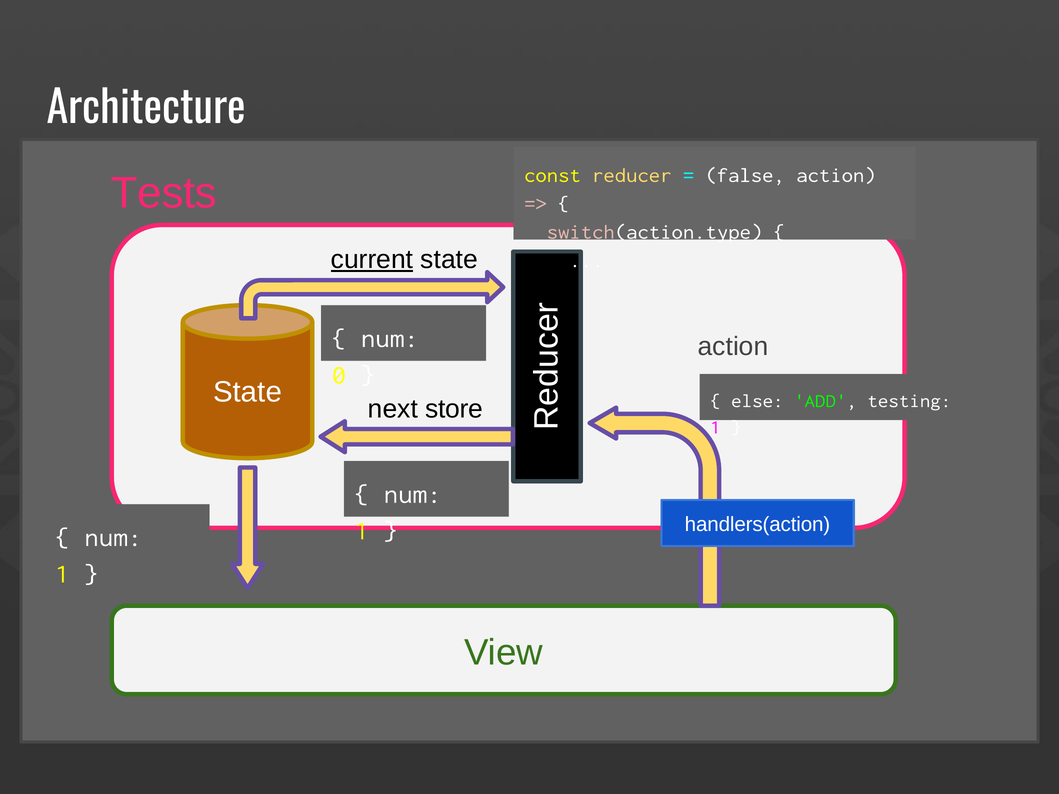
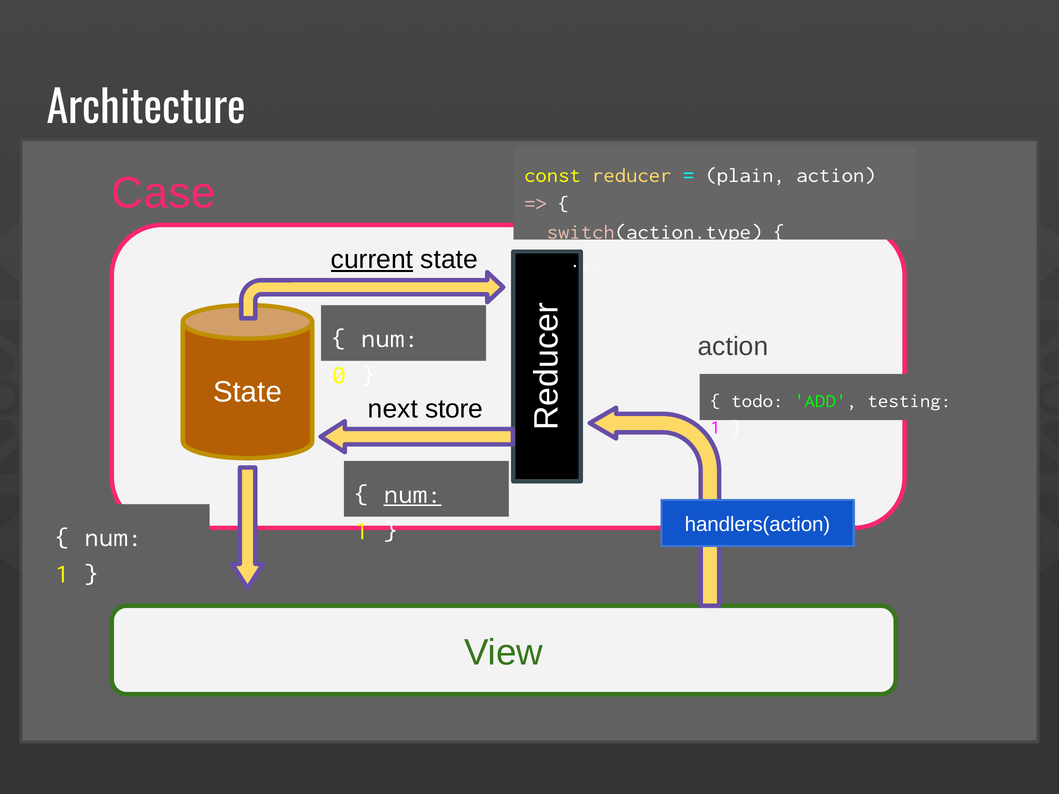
false: false -> plain (745, 175)
Tests: Tests -> Case (164, 193)
else: else -> todo (757, 401)
num underline: none -> present (413, 494)
